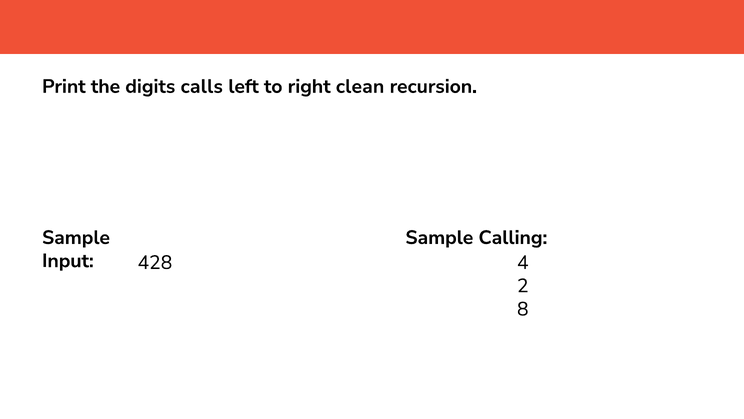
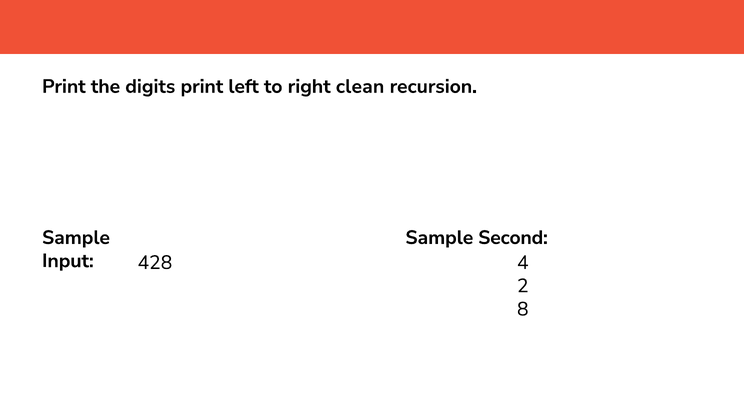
digits calls: calls -> print (202, 86)
Calling: Calling -> Second (513, 237)
